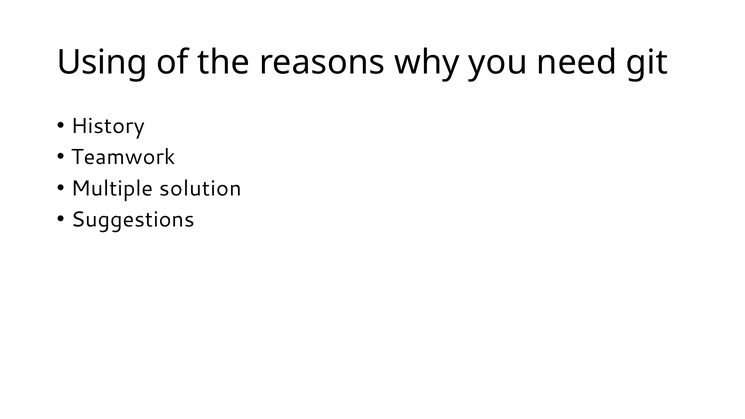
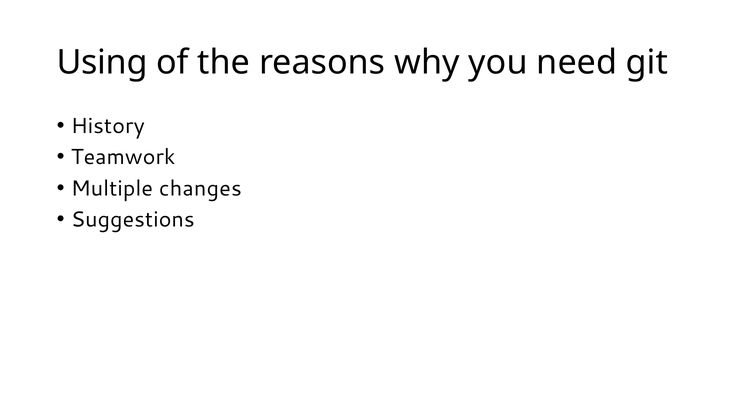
solution: solution -> changes (200, 188)
